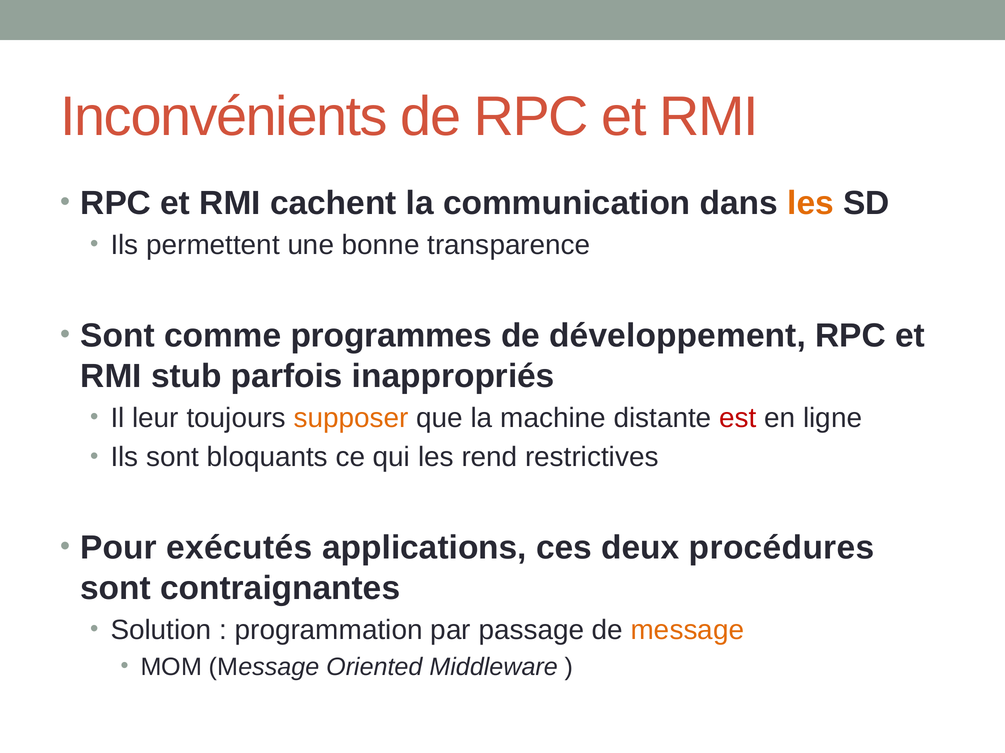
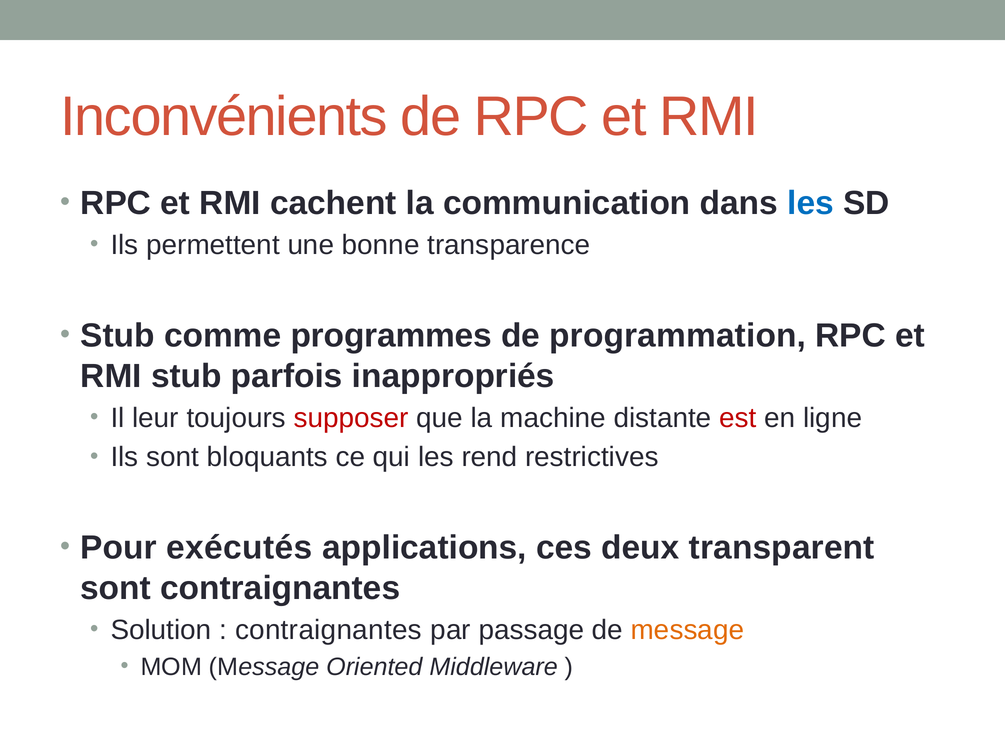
les colour: orange -> blue (811, 203)
Sont: Sont -> Stub (118, 336)
développement: développement -> programmation (678, 336)
supposer colour: orange -> red (351, 419)
procédures: procédures -> transparent (782, 548)
programmation: programmation -> contraignantes (329, 631)
